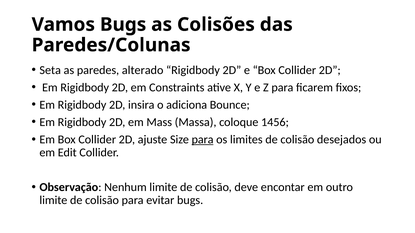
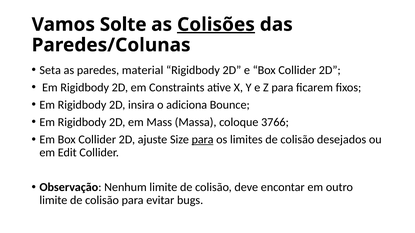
Vamos Bugs: Bugs -> Solte (123, 25)
Colisões underline: none -> present (216, 25)
alterado: alterado -> material (143, 70)
1456: 1456 -> 3766 (275, 122)
